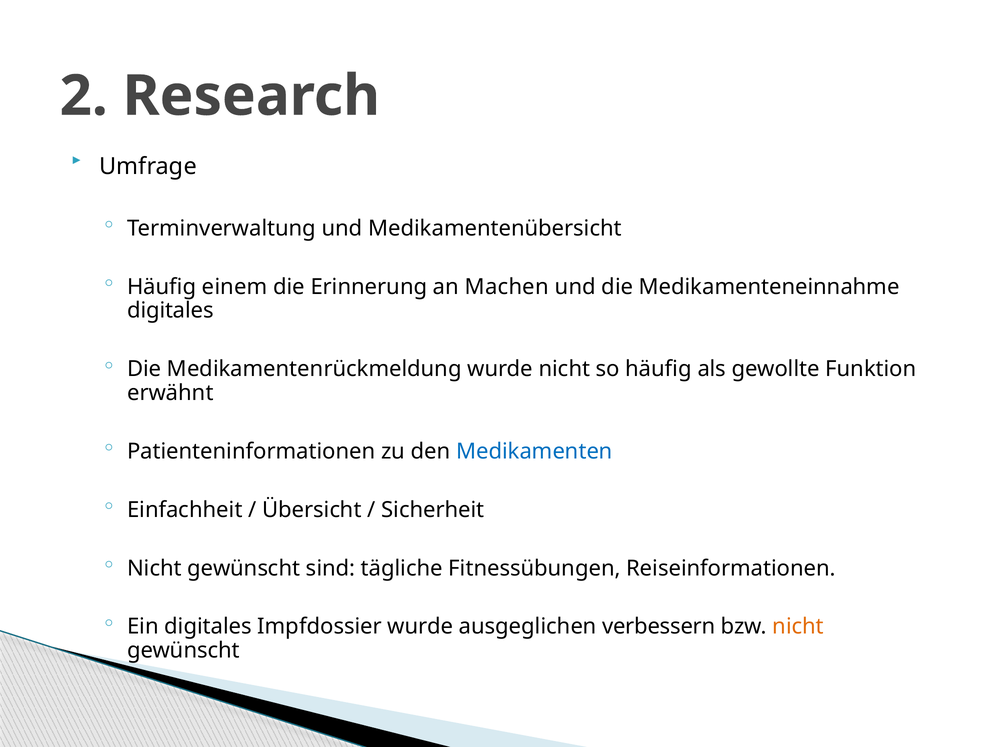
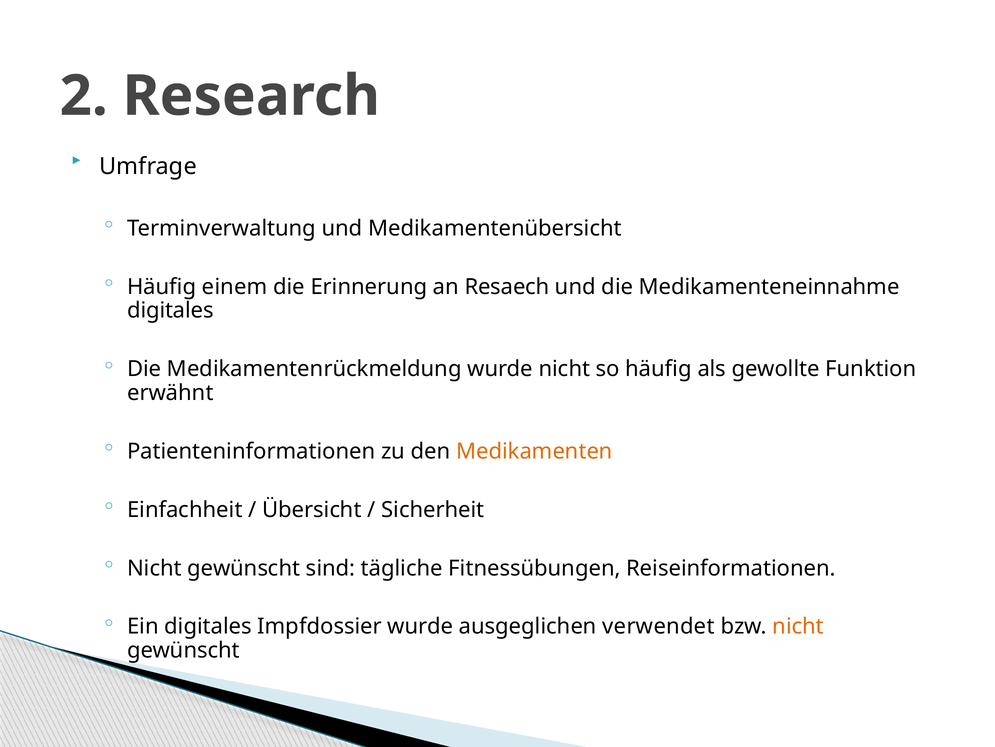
Machen: Machen -> Resaech (507, 286)
Medikamenten colour: blue -> orange (534, 451)
verbessern: verbessern -> verwendet (658, 626)
